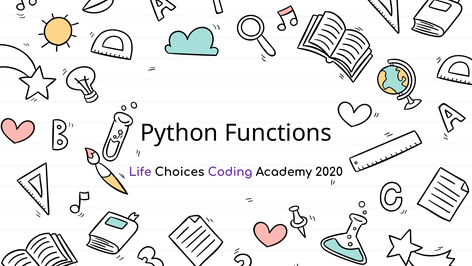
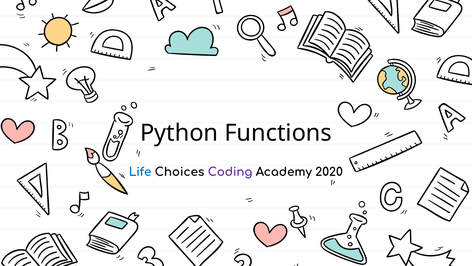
Life colour: purple -> blue (140, 172)
